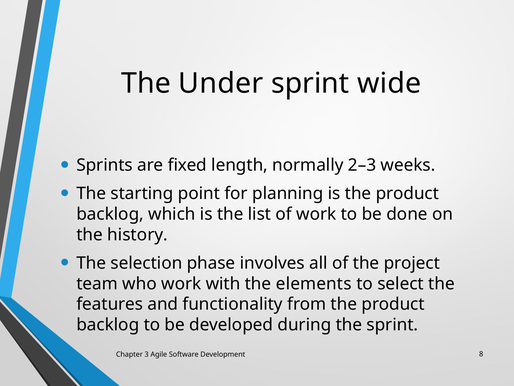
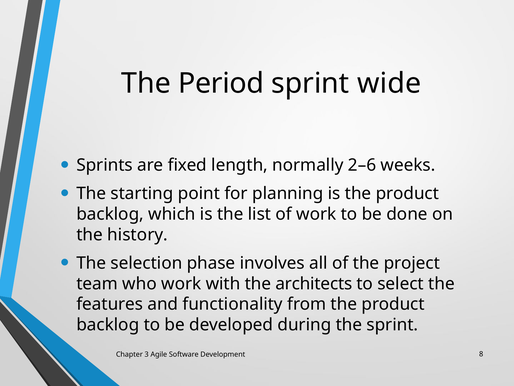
Under: Under -> Period (221, 83)
2–3: 2–3 -> 2–6 (362, 165)
elements: elements -> architects (314, 283)
